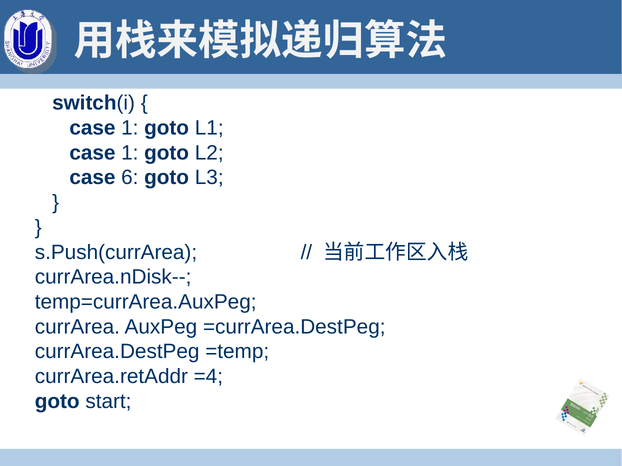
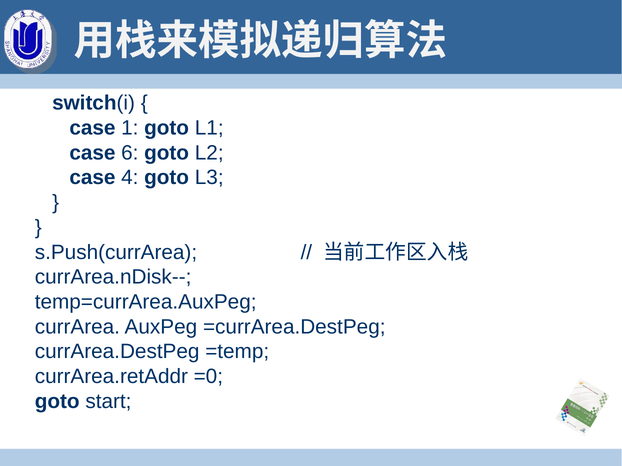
1: 1 -> 6 (130, 153)
6: 6 -> 4 (130, 178)
=4: =4 -> =0 (208, 377)
